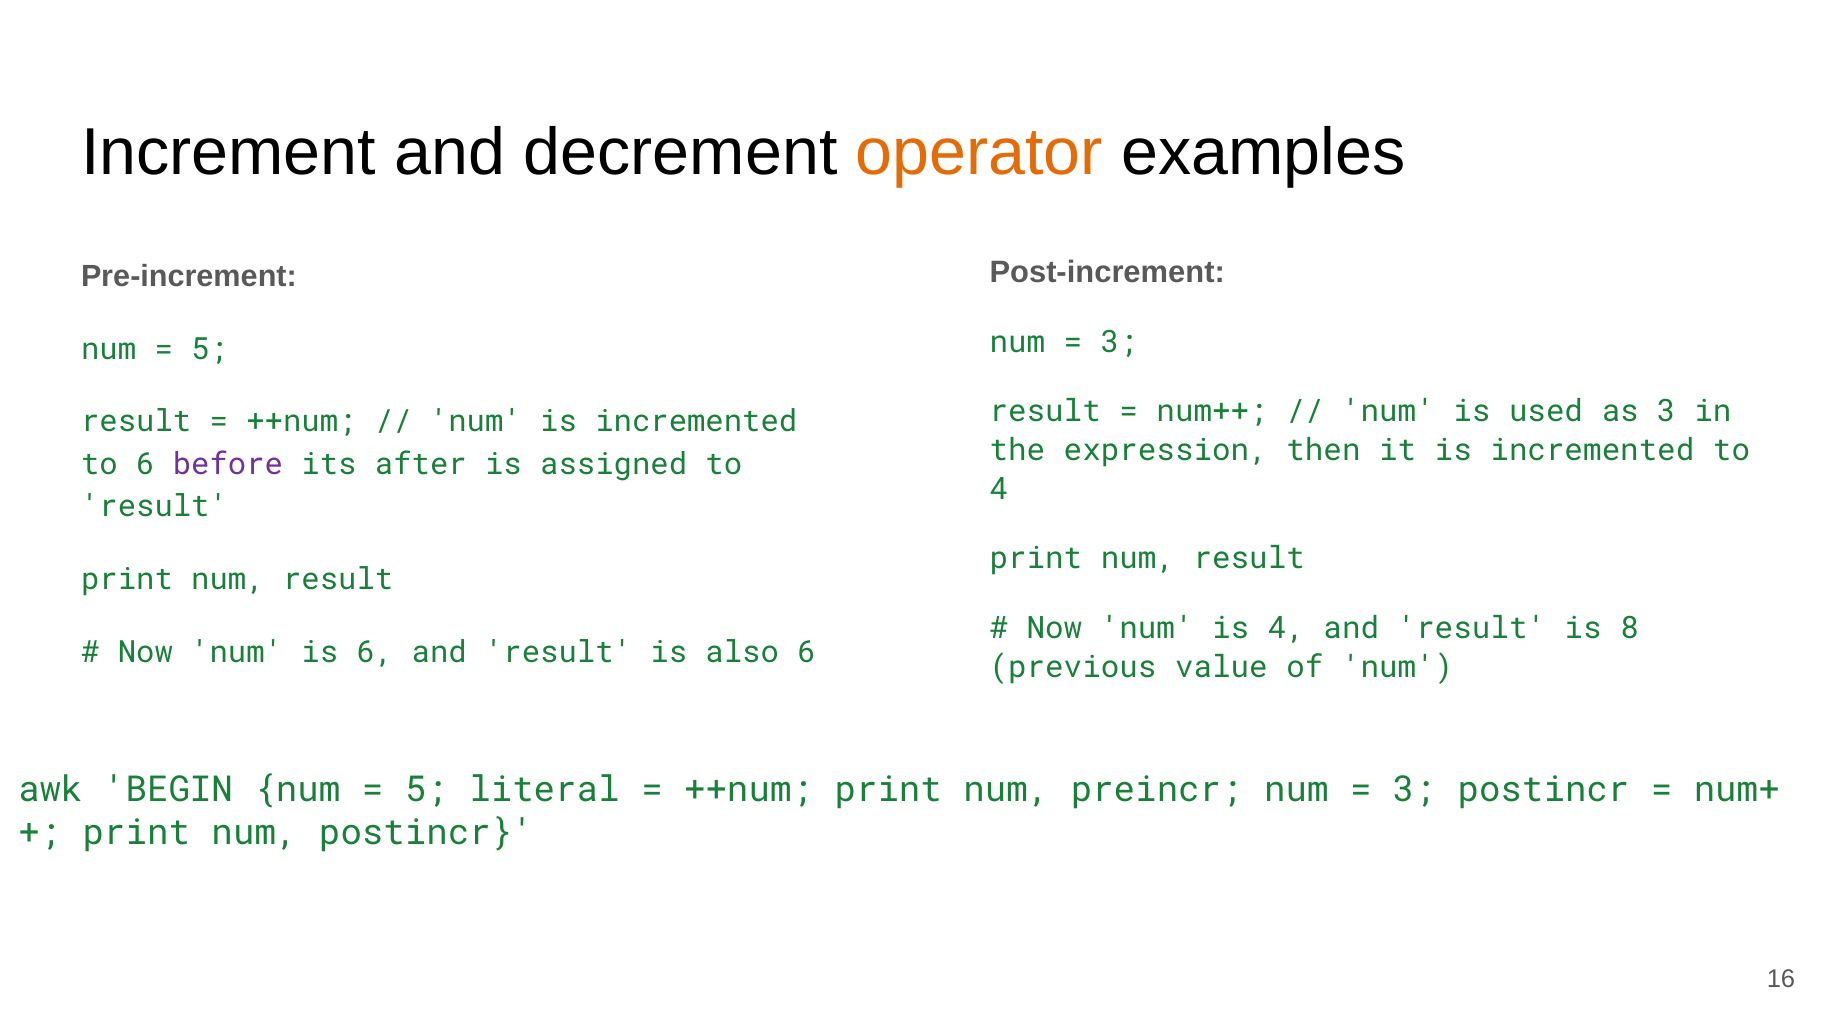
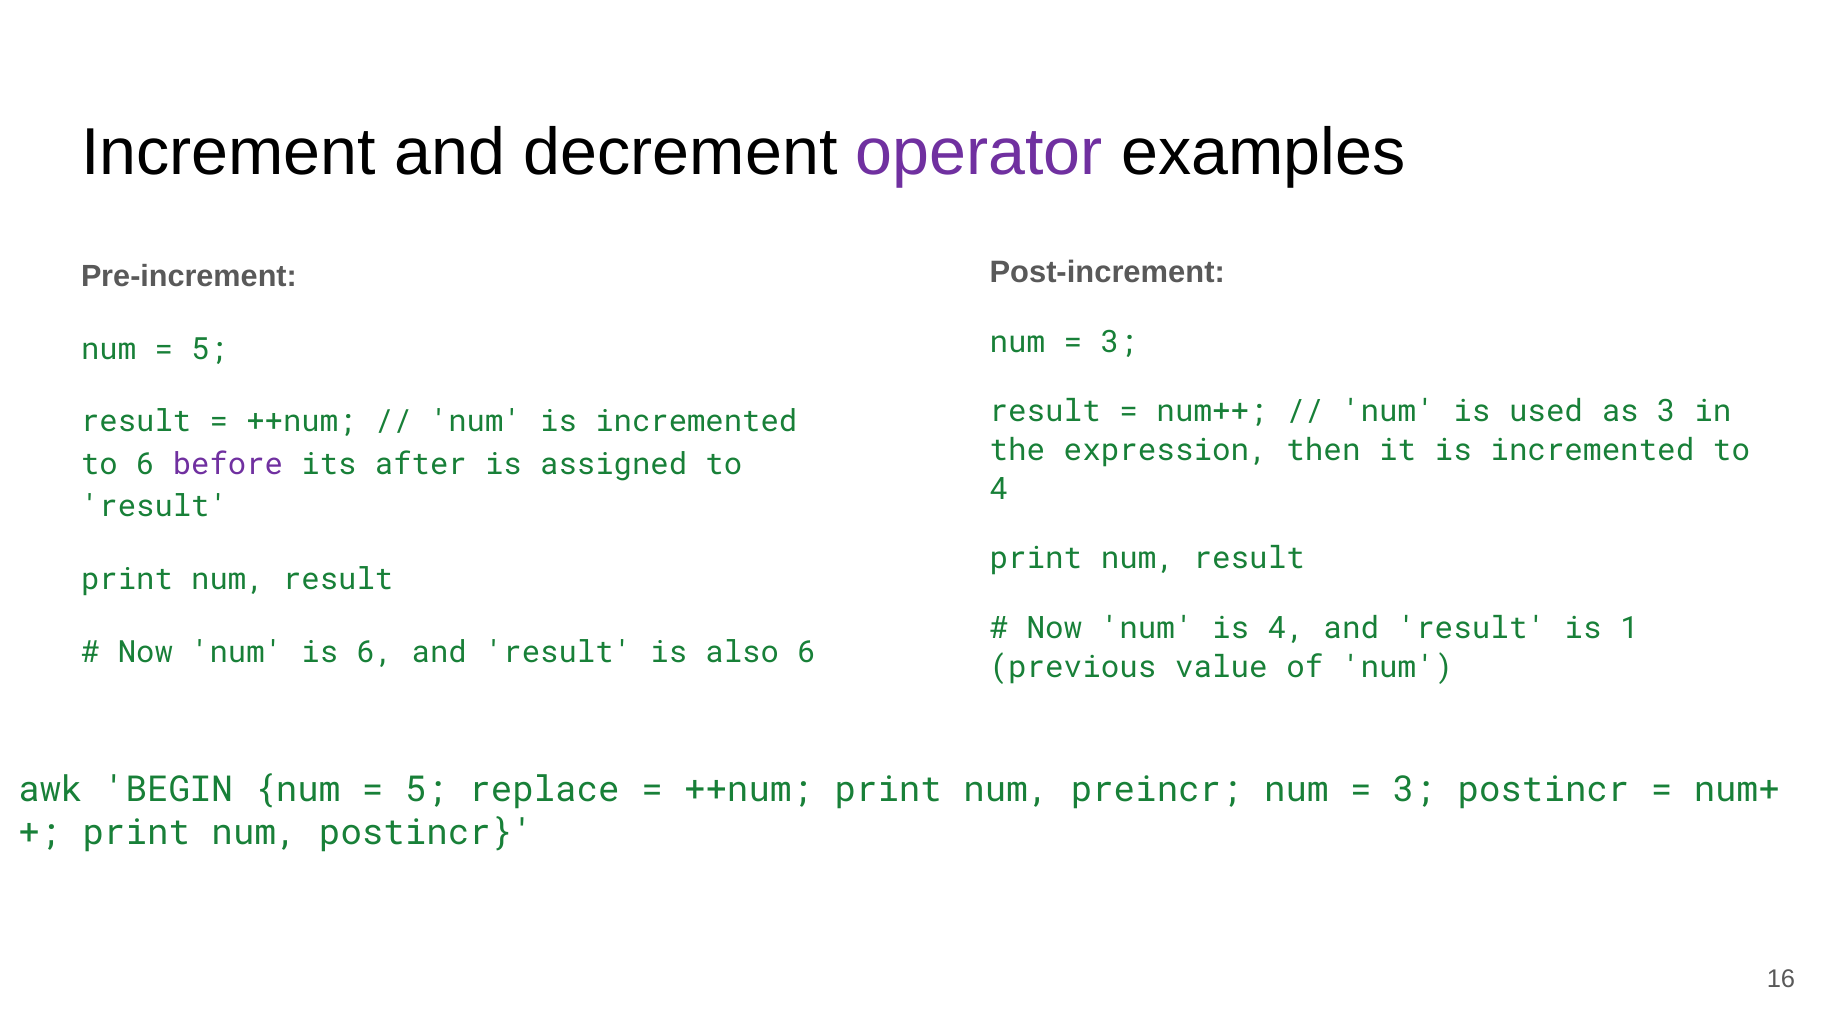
operator colour: orange -> purple (979, 152)
8: 8 -> 1 (1629, 628)
literal: literal -> replace (544, 790)
